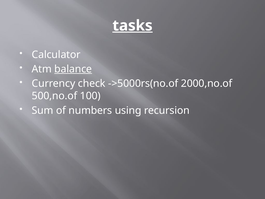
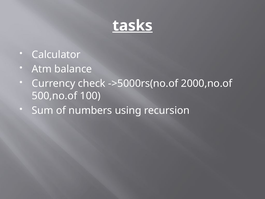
balance underline: present -> none (73, 69)
